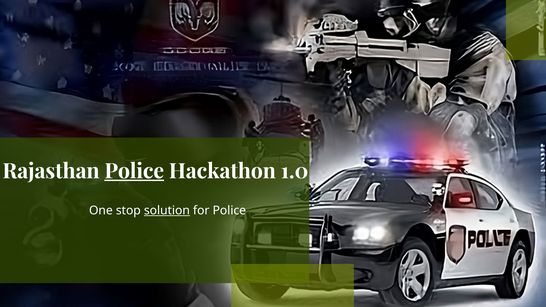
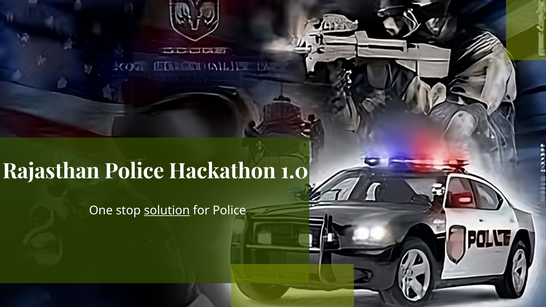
Police underline: present -> none (134, 171)
